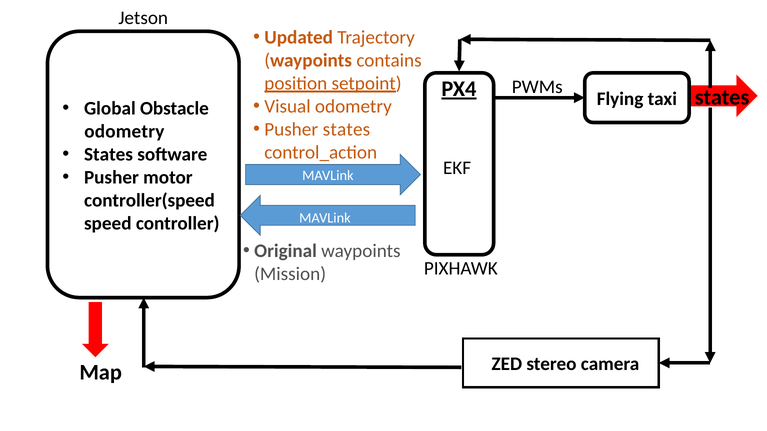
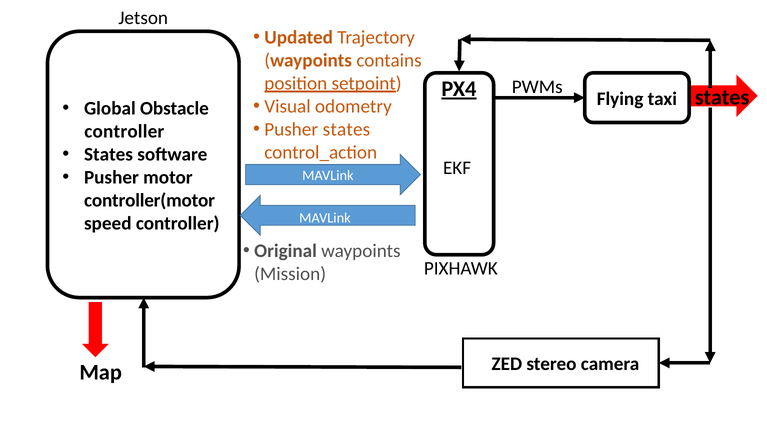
odometry: odometry -> controller (124, 131)
controller(speed: controller(speed -> controller(motor (150, 200)
